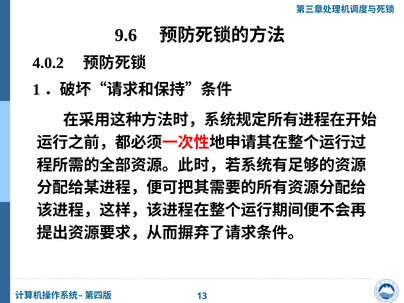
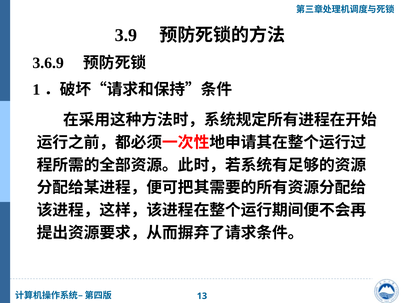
9.6: 9.6 -> 3.9 (126, 35)
4.0.2: 4.0.2 -> 3.6.9 (48, 63)
